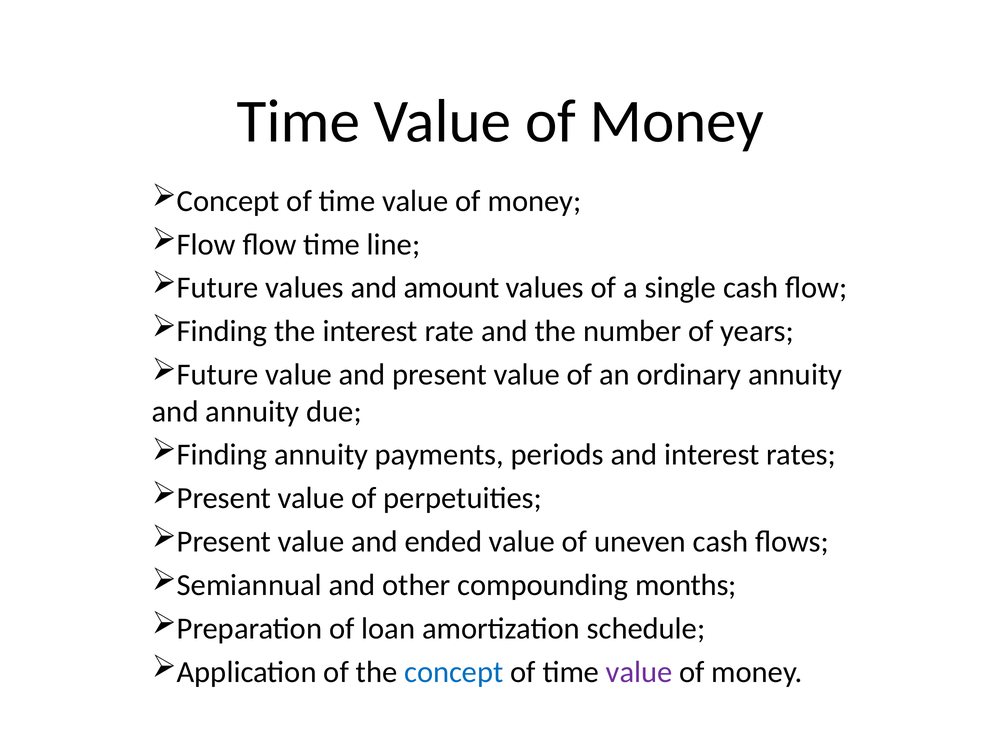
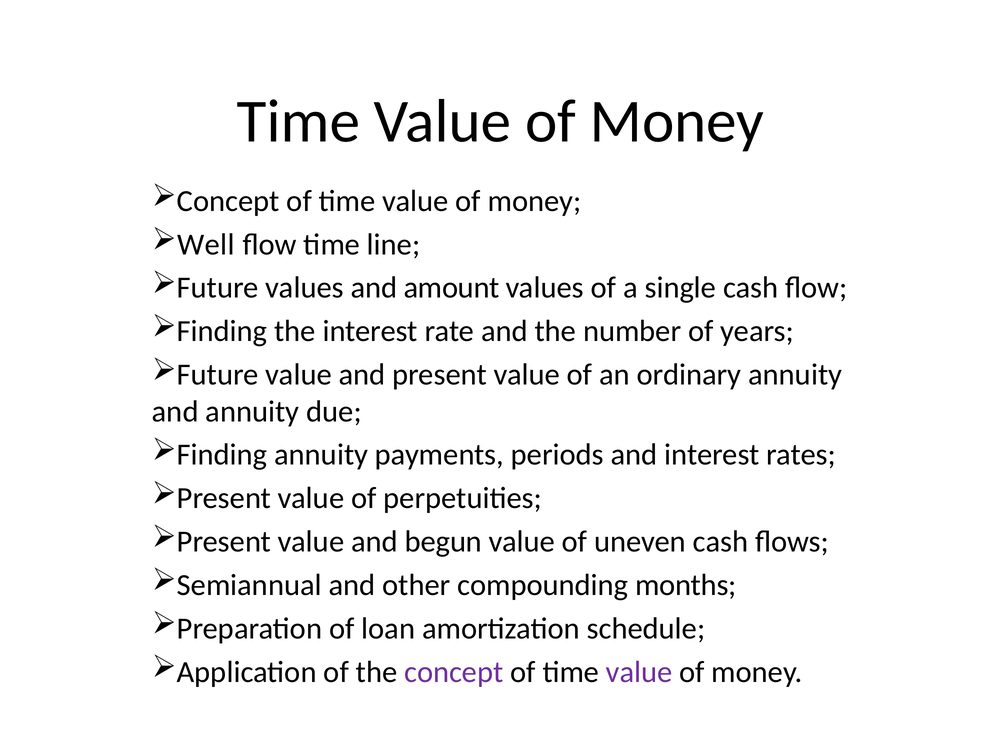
Flow: Flow -> Well (206, 244)
ended: ended -> begun (443, 541)
concept colour: blue -> purple (454, 672)
